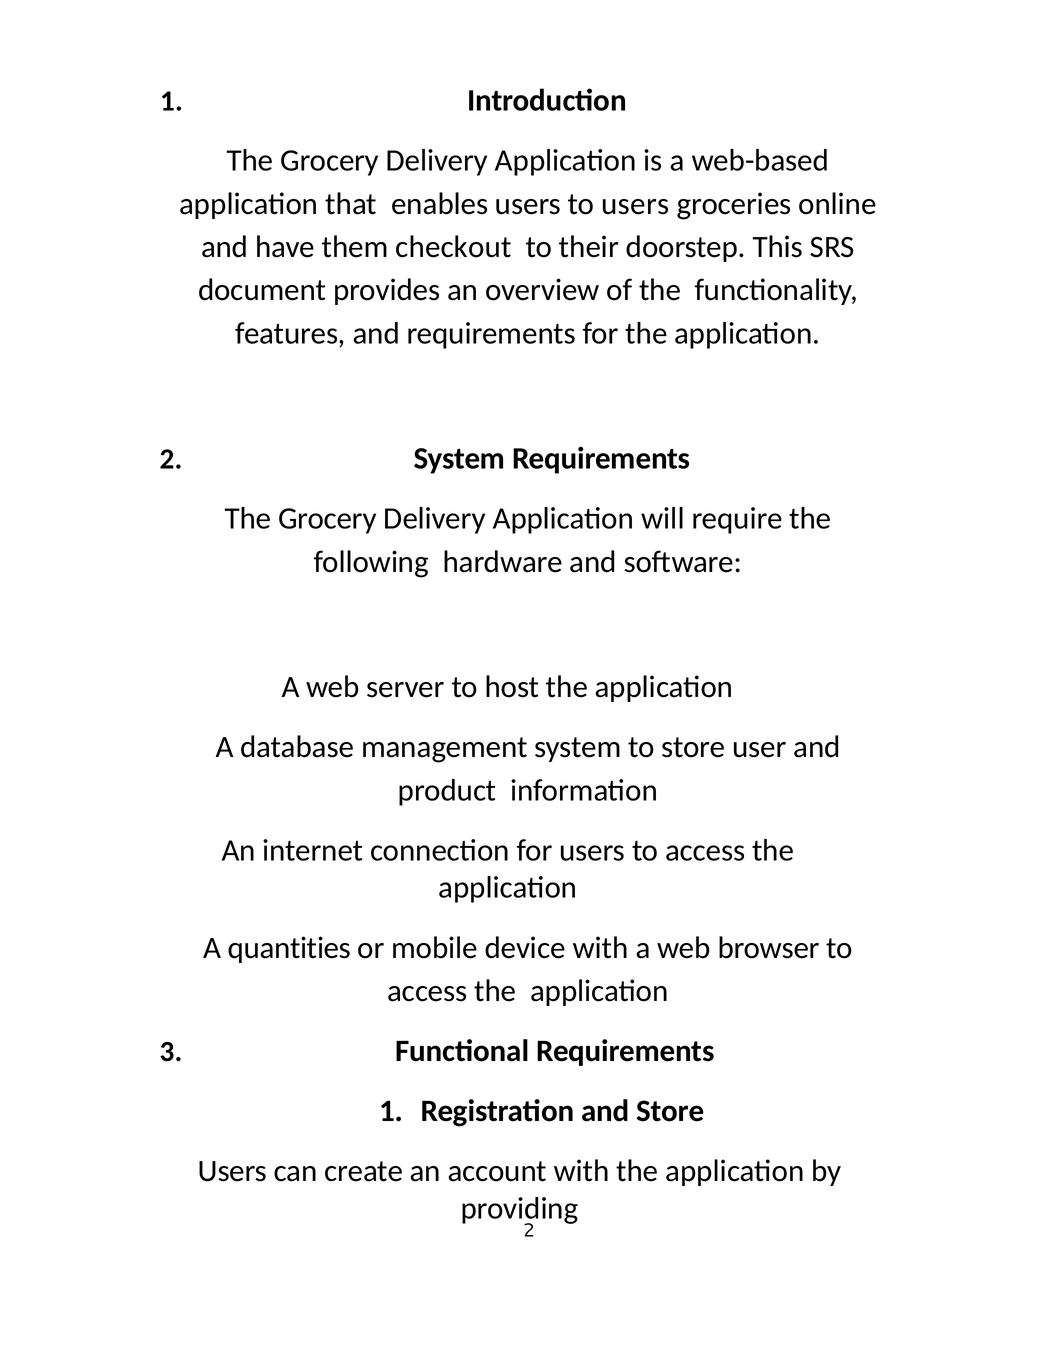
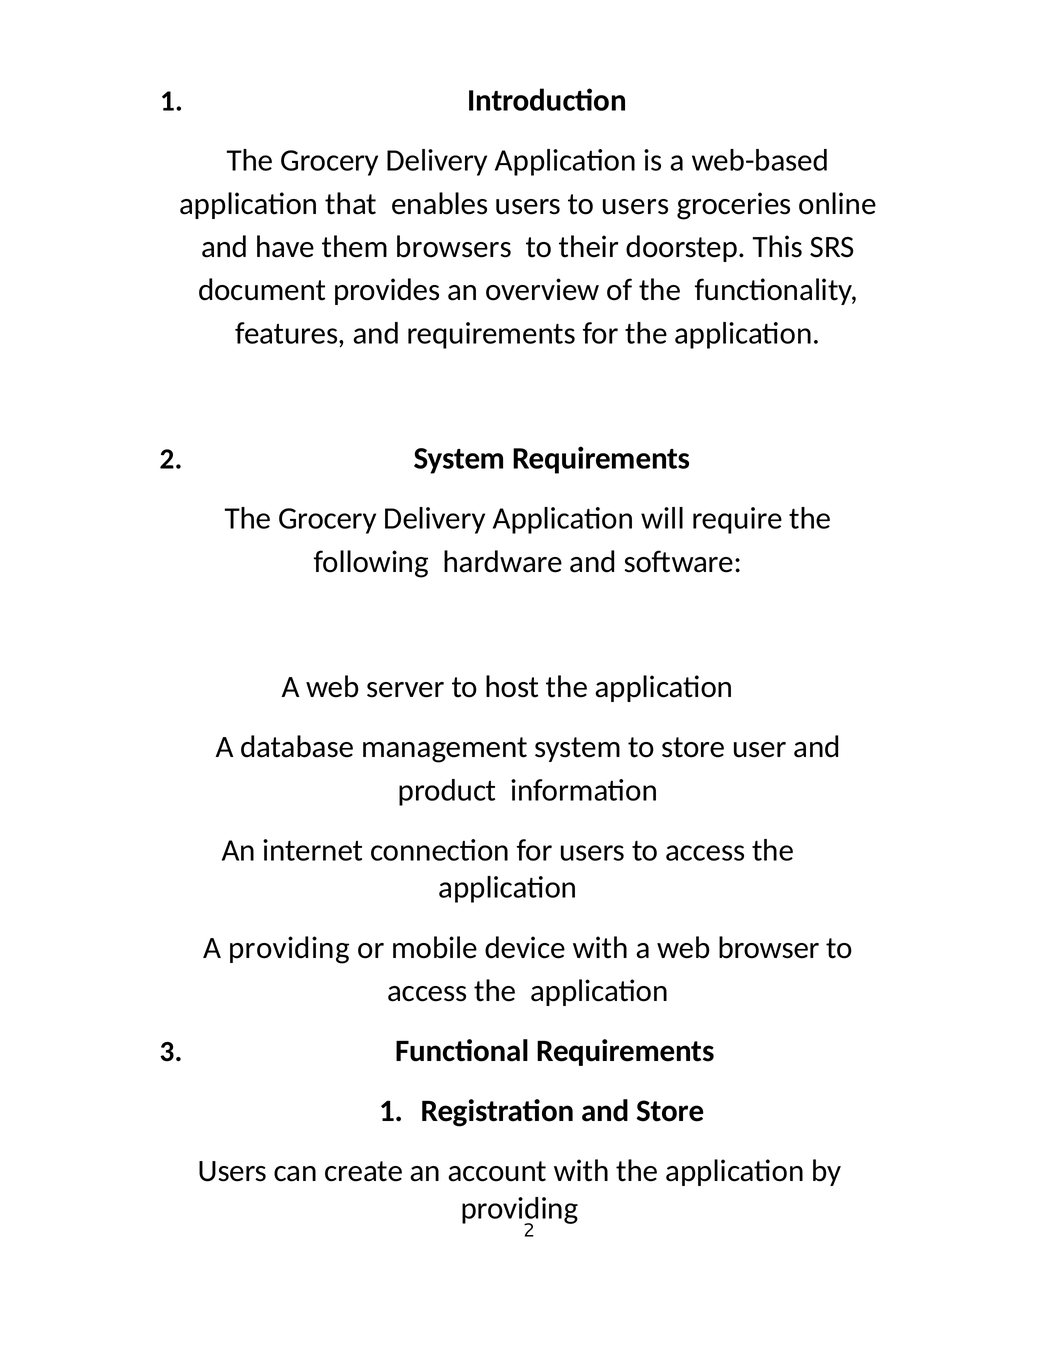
checkout: checkout -> browsers (454, 247)
A quantities: quantities -> providing (289, 948)
